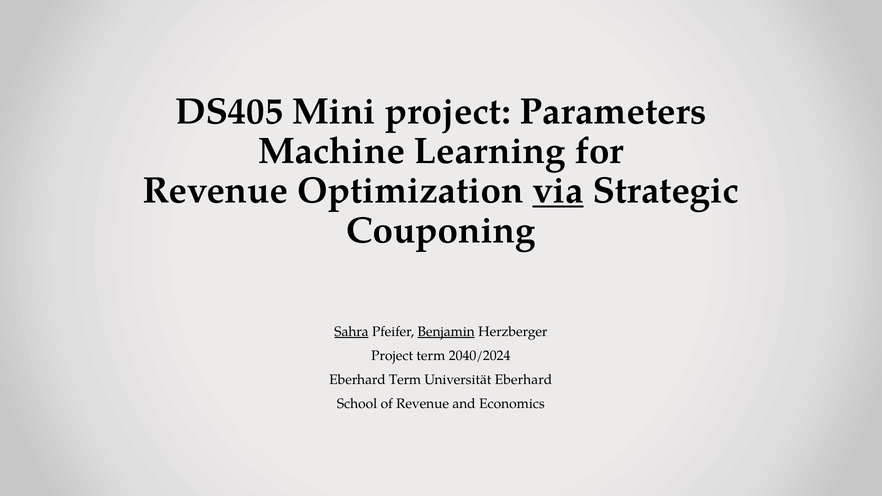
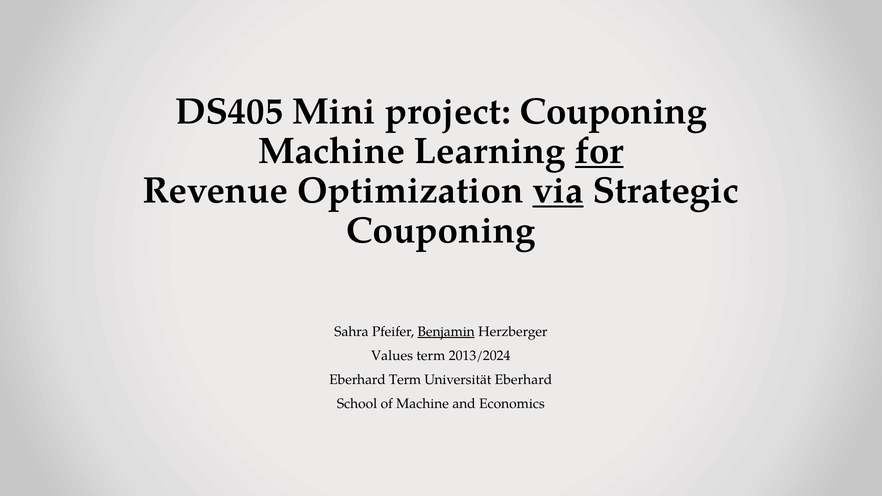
project Parameters: Parameters -> Couponing (613, 111)
for underline: none -> present (599, 151)
Sahra underline: present -> none (352, 332)
Project: Project -> Values (392, 356)
2040/2024: 2040/2024 -> 2013/2024 (480, 356)
of Revenue: Revenue -> Machine (423, 404)
